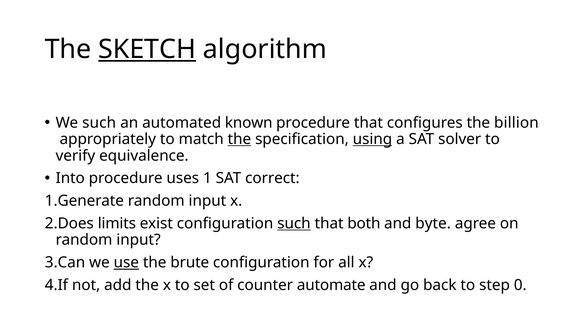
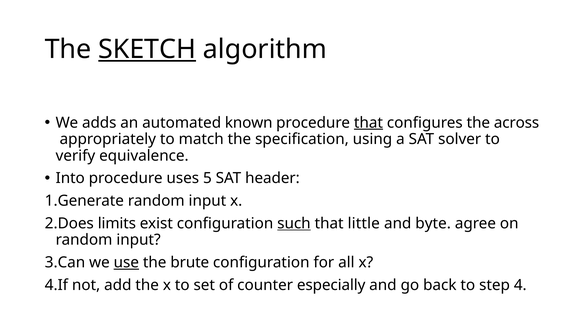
We such: such -> adds (99, 123)
that underline: none -> present (368, 123)
billion: billion -> across (517, 123)
the underline: present -> none (239, 139)
using underline: present -> none (372, 139)
1: 1 -> 5 (207, 178)
correct: correct -> header (272, 178)
both: both -> little (364, 223)
automate: automate -> especially (331, 285)
0: 0 -> 4 (520, 285)
